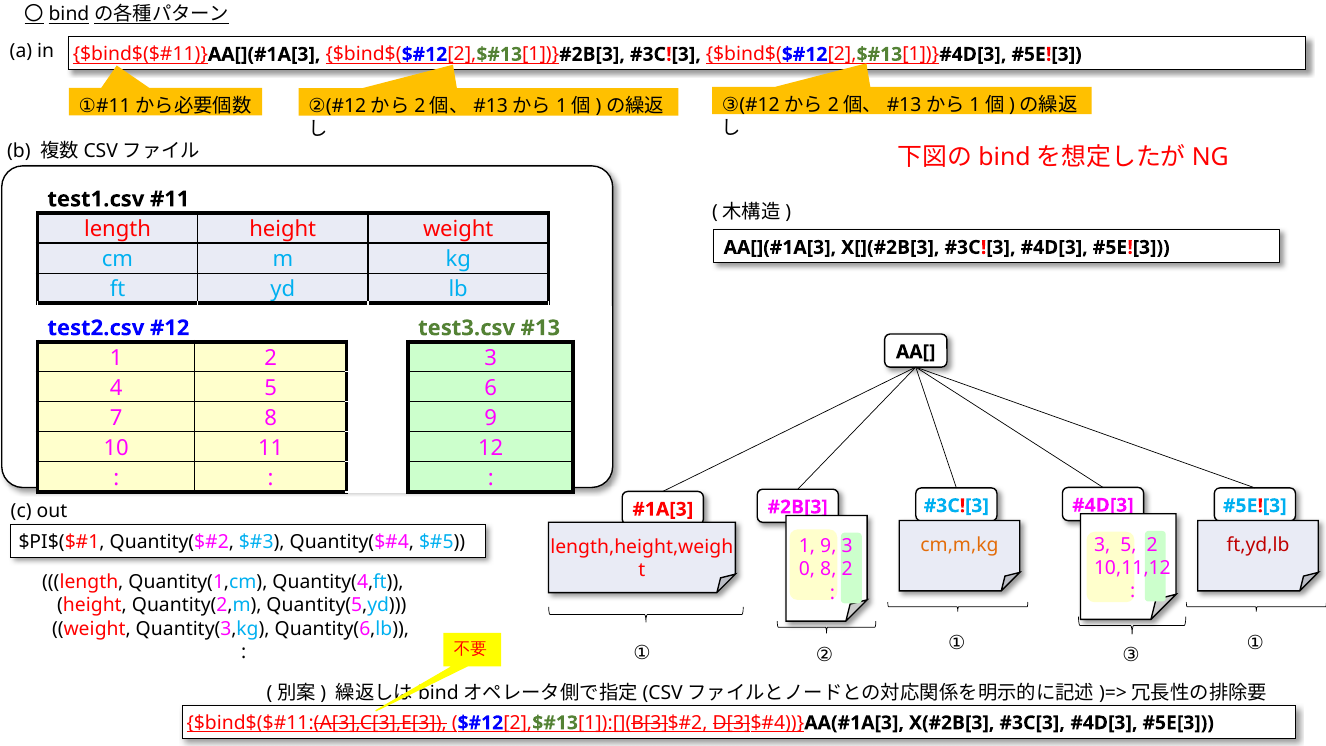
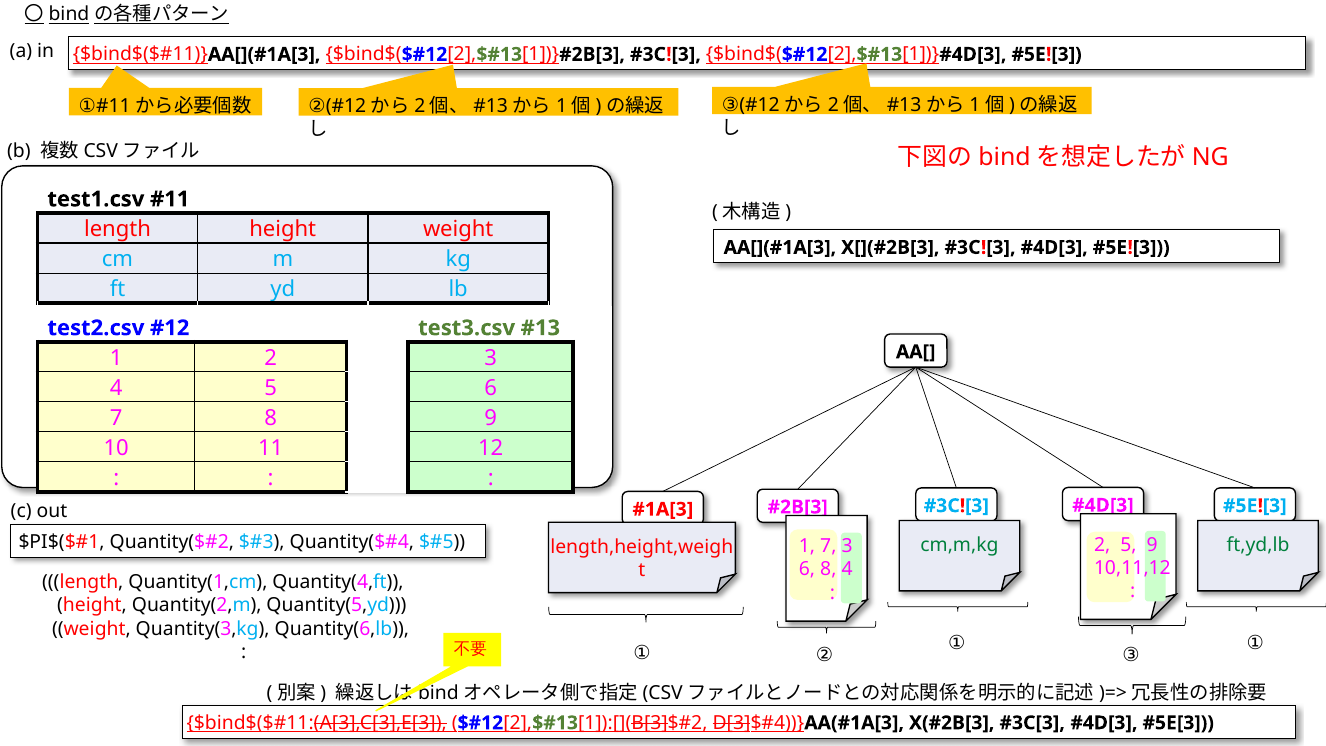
cm,m,kg colour: orange -> green (959, 545)
3: 3 -> 2 (1102, 545)
5 2: 2 -> 9 (1152, 545)
ft,yd,lb colour: red -> green (1258, 545)
1 9: 9 -> 7 (828, 546)
0: 0 -> 6 (807, 569)
8 2: 2 -> 4 (847, 569)
